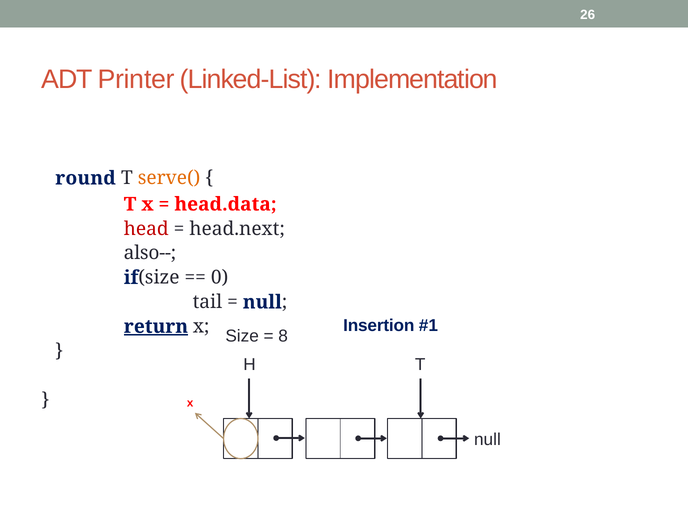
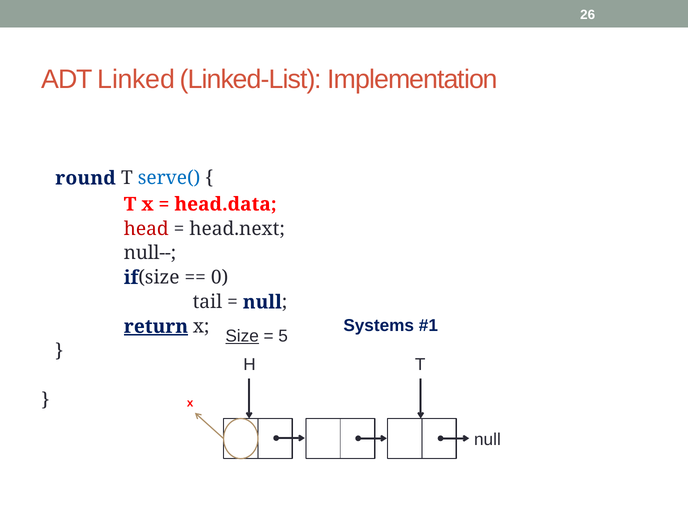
Printer: Printer -> Linked (136, 79)
serve( colour: orange -> blue (169, 178)
also--: also-- -> null-- (150, 253)
Insertion: Insertion -> Systems (379, 325)
Size underline: none -> present (242, 336)
8: 8 -> 5 (283, 336)
